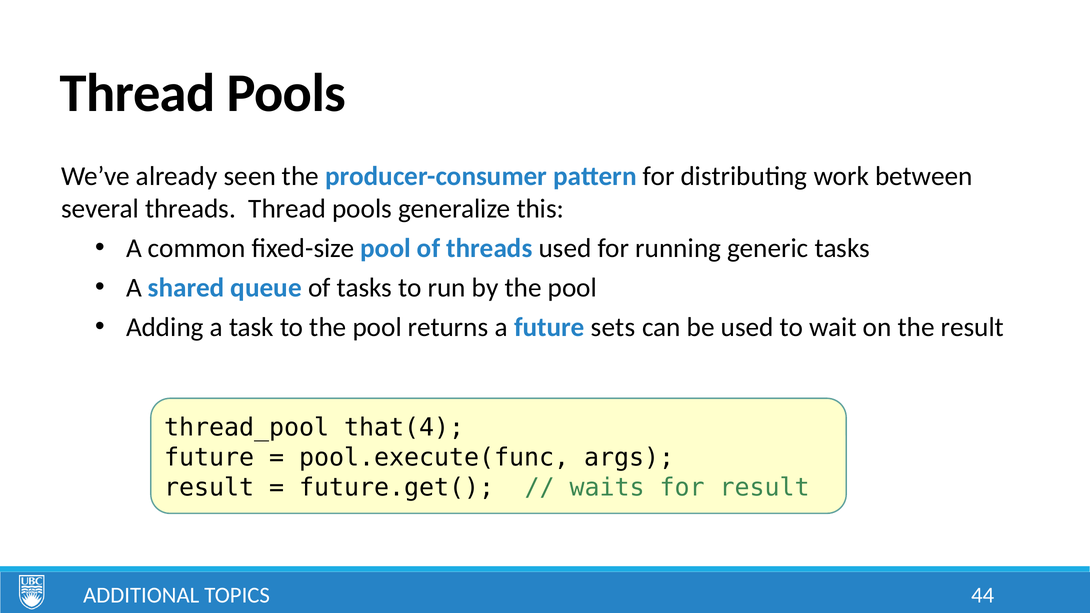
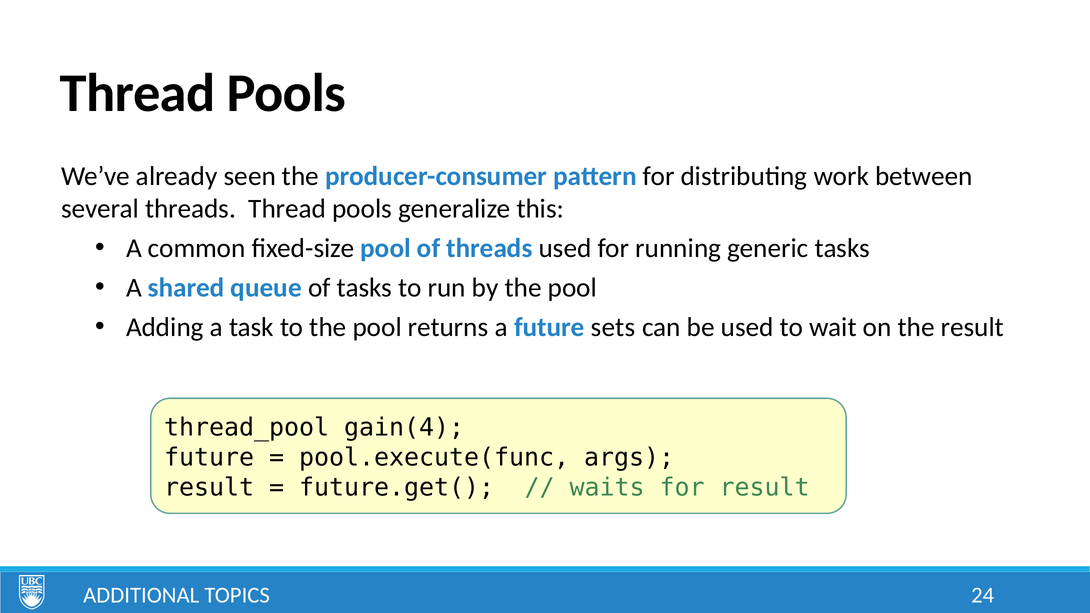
that(4: that(4 -> gain(4 (404, 428)
44: 44 -> 24 (983, 595)
